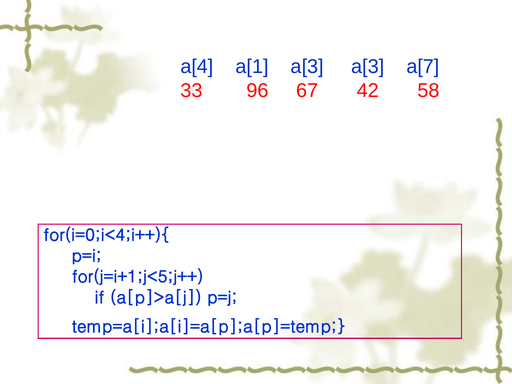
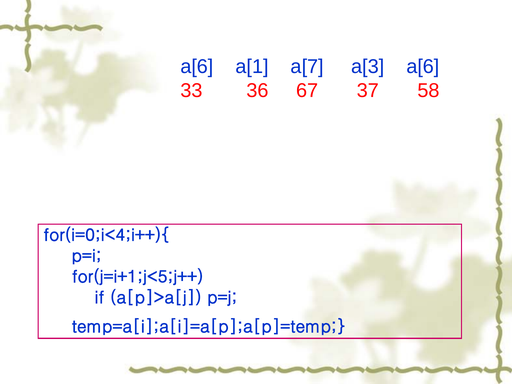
a[4: a[4 -> a[6 (197, 67)
a[1 a[3: a[3 -> a[7 (307, 67)
a[3 a[7: a[7 -> a[6 (423, 67)
96: 96 -> 36 (258, 91)
42: 42 -> 37 (368, 91)
